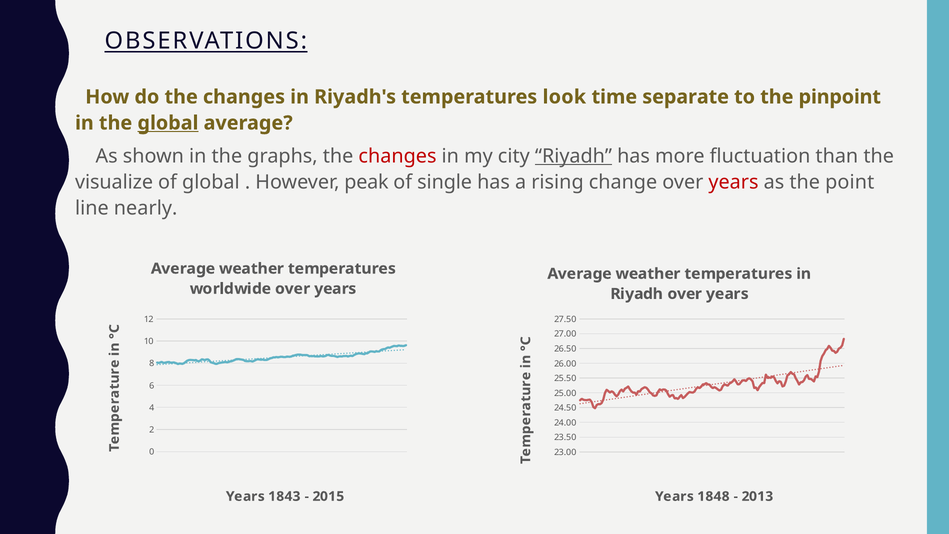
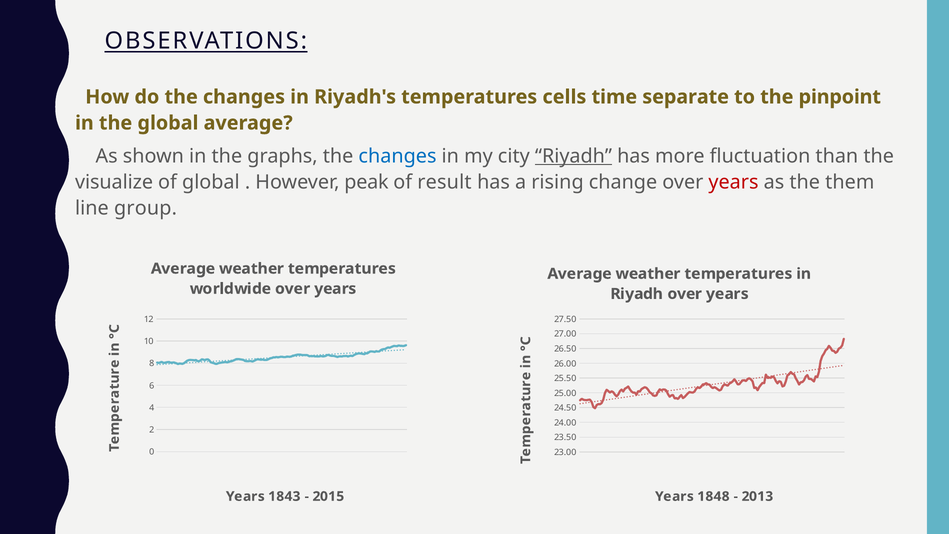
look: look -> cells (564, 97)
global underline: present -> none (168, 123)
changes colour: red -> blue (397, 156)
single: single -> result (444, 182)
point: point -> them (850, 182)
nearly: nearly -> group (146, 208)
